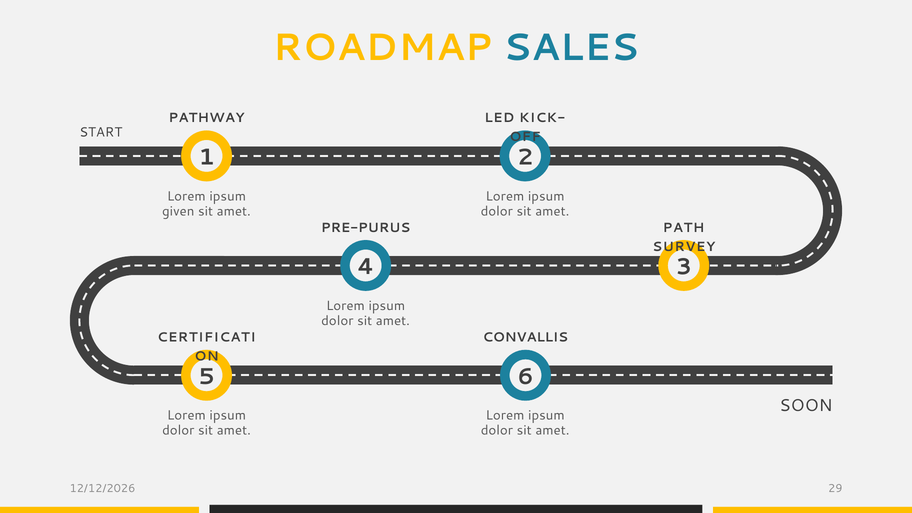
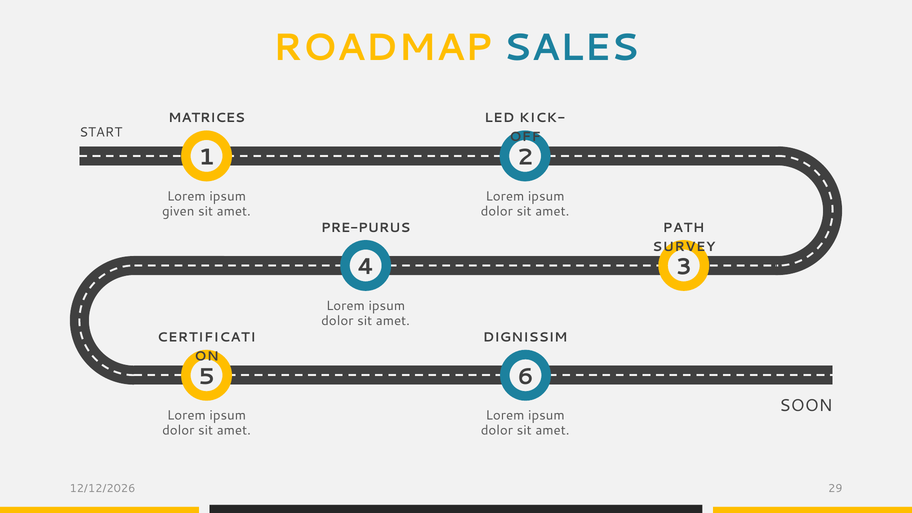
PATHWAY: PATHWAY -> MATRICES (207, 118)
CONVALLIS: CONVALLIS -> DIGNISSIM (525, 337)
